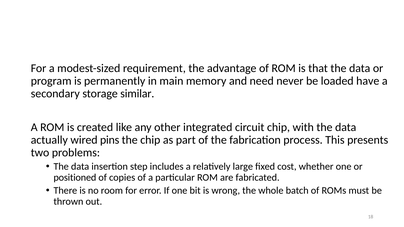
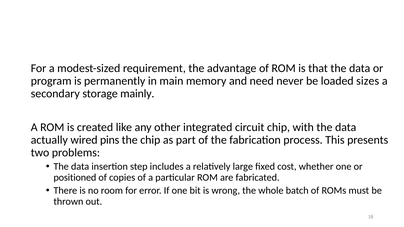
have: have -> sizes (368, 81)
similar: similar -> mainly (137, 94)
